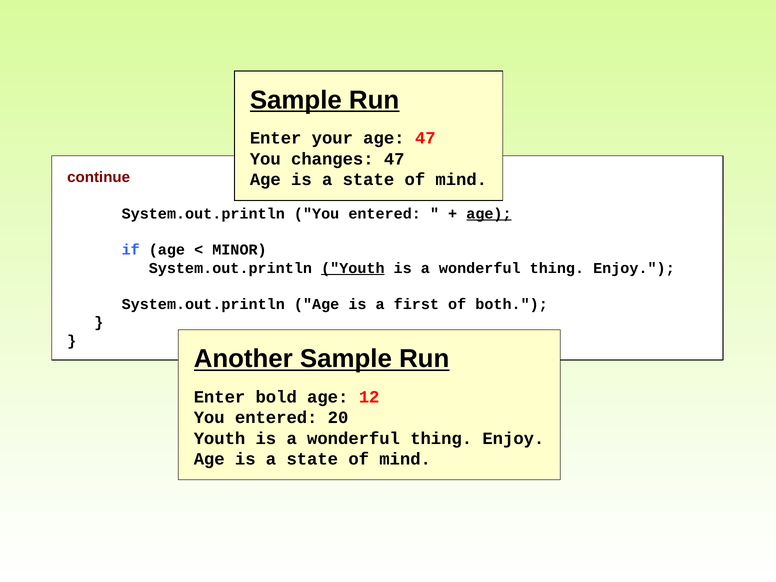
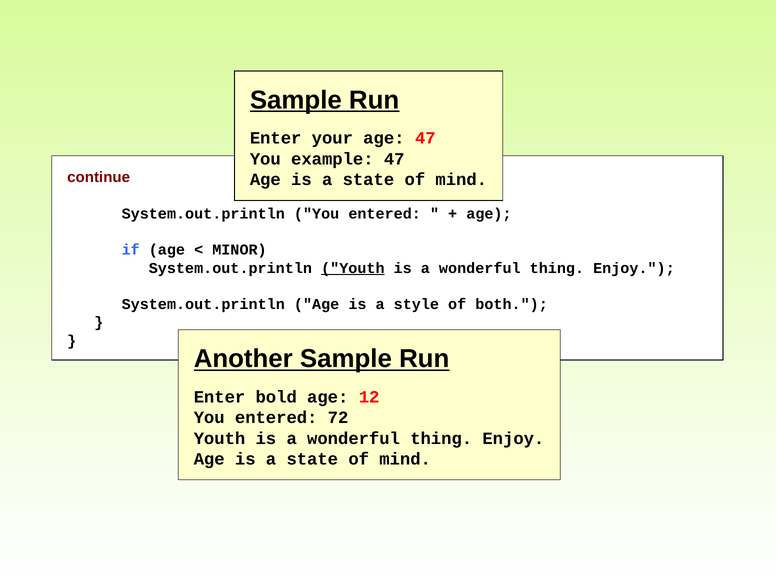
changes: changes -> example (332, 159)
age underline: present -> none (489, 214)
first: first -> style (416, 304)
20: 20 -> 72 (338, 418)
